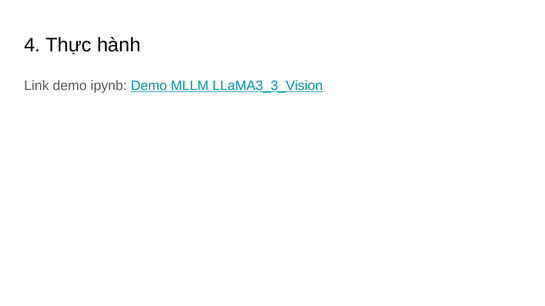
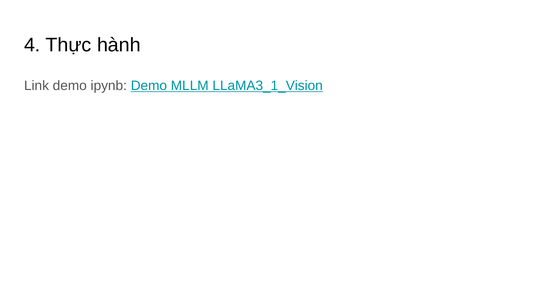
LLaMA3_3_Vision: LLaMA3_3_Vision -> LLaMA3_1_Vision (268, 86)
